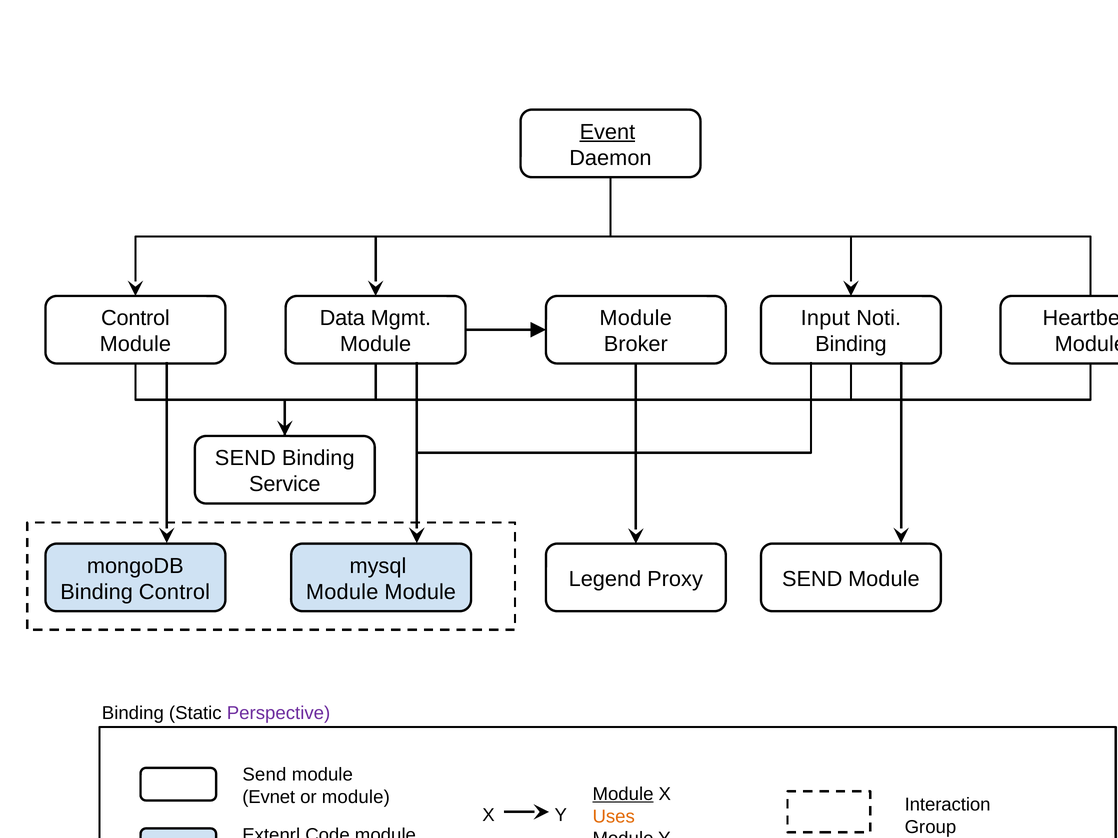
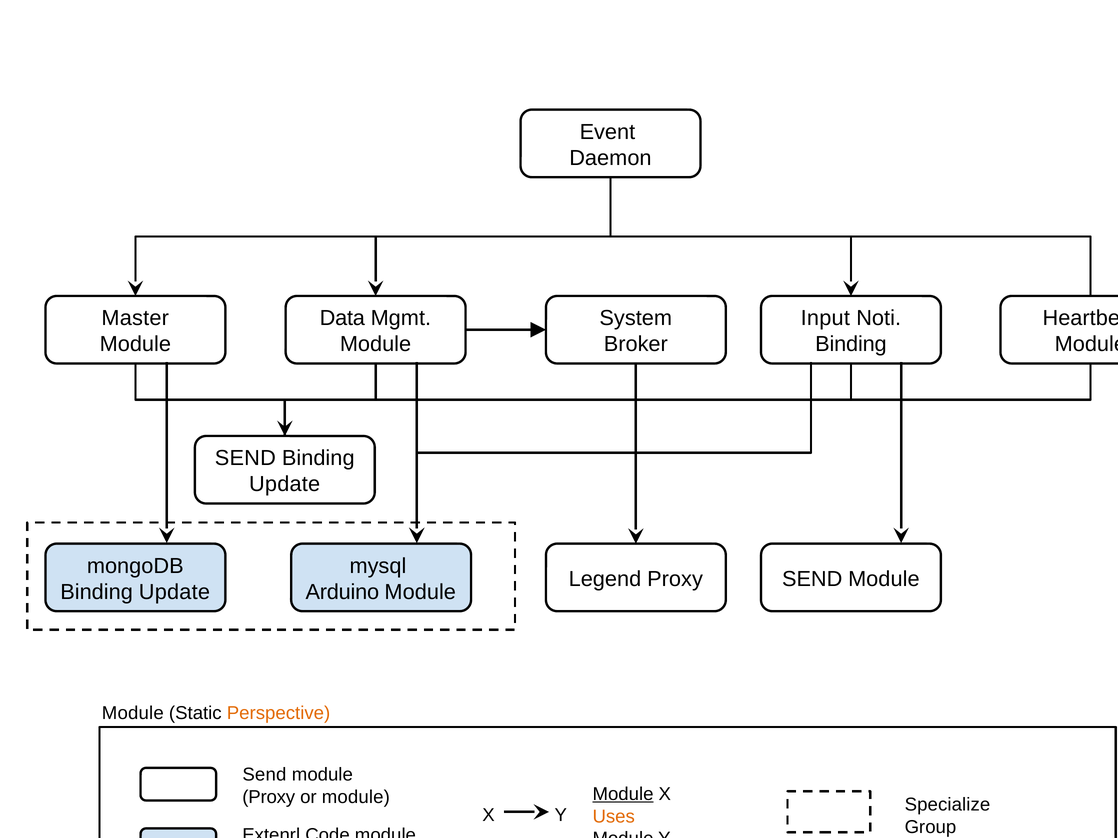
Event underline: present -> none (607, 132)
Control: Control -> Master (135, 318)
Module: Module -> System (636, 318)
Service: Service -> Update (285, 485)
Control: Control -> Update (174, 592)
Module: Module -> Arduino (342, 592)
Binding: Binding -> Module (133, 714)
Perspective colour: purple -> orange (279, 714)
Evnet: Evnet -> Proxy (269, 798)
Interaction: Interaction -> Specialize (947, 805)
